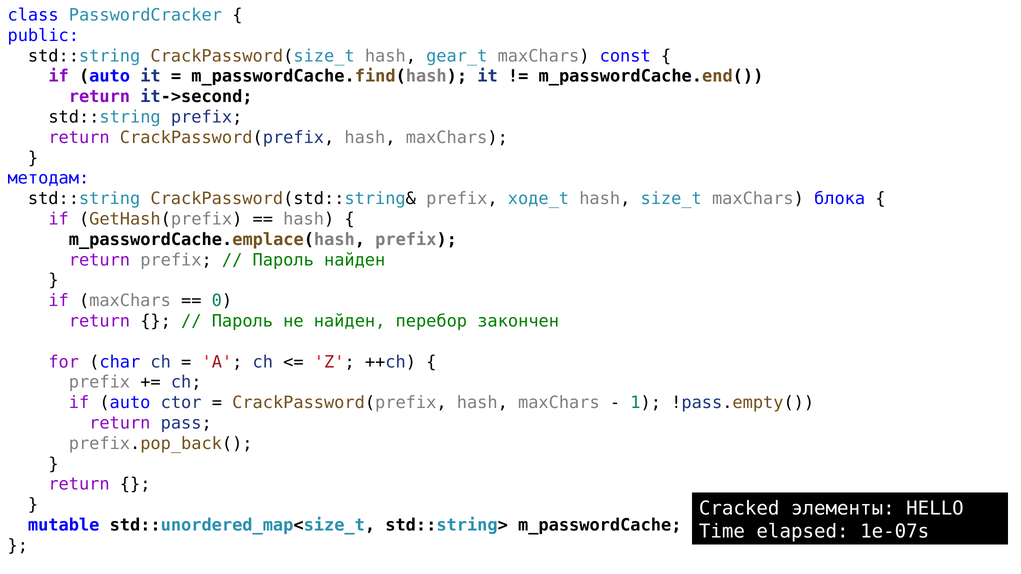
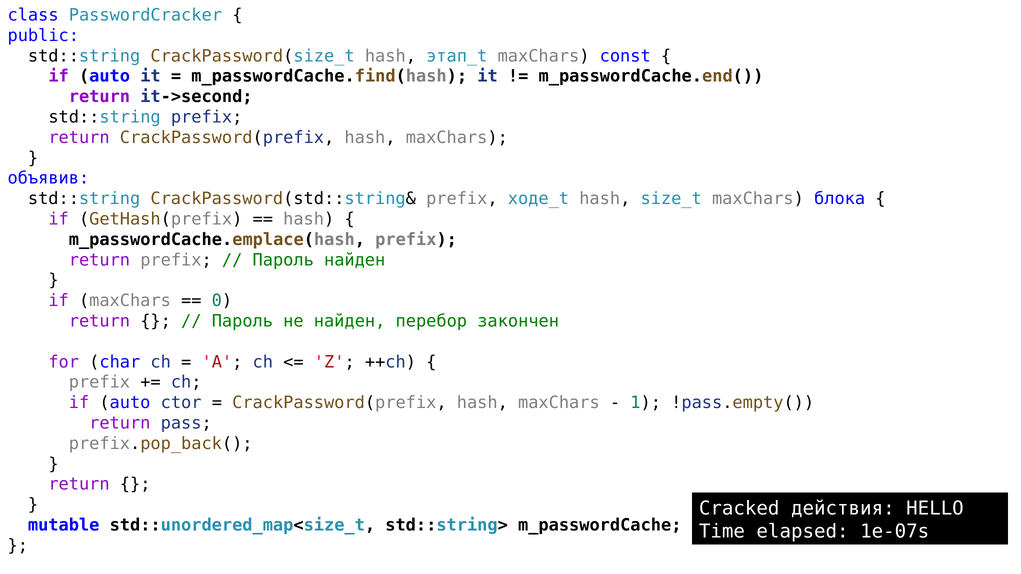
gear_t: gear_t -> этап_t (457, 56)
методам: методам -> объявив (48, 178)
элементы: элементы -> действия (843, 509)
